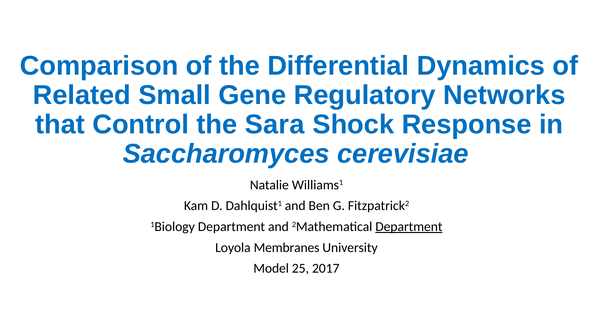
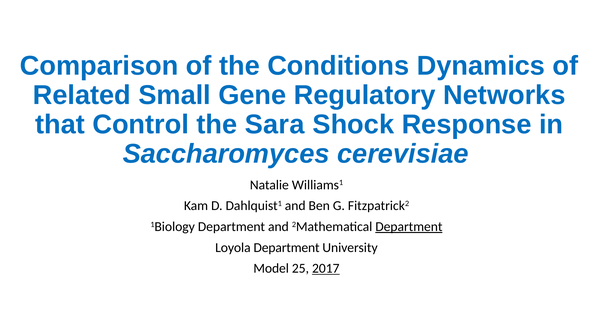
Differential: Differential -> Conditions (338, 66)
Loyola Membranes: Membranes -> Department (287, 247)
2017 underline: none -> present (326, 268)
